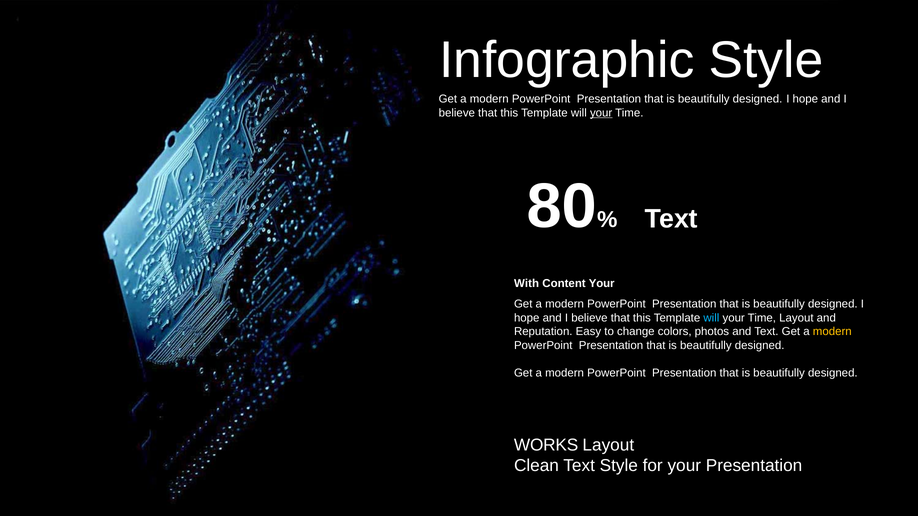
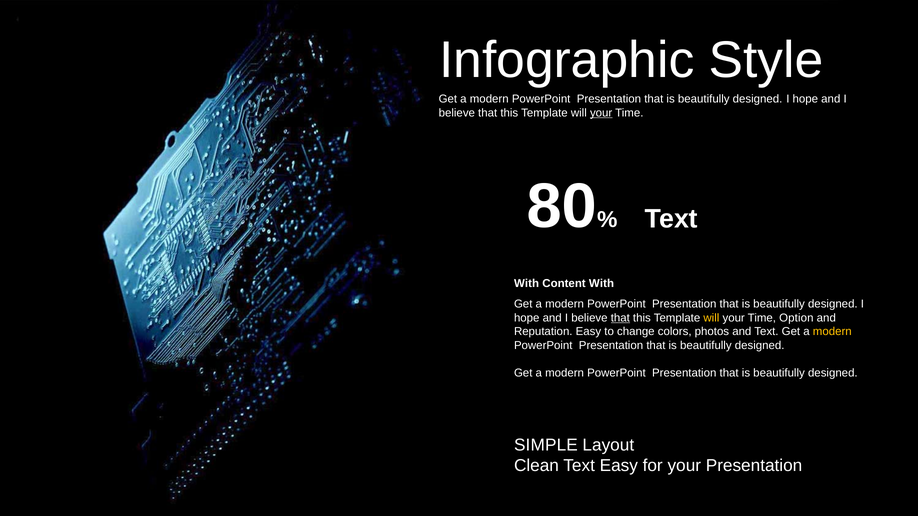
Content Your: Your -> With (602, 284)
that underline: none -> present (620, 318)
will colour: light blue -> yellow (711, 318)
Time Layout: Layout -> Option (796, 318)
WORKS: WORKS -> SIMPLE (546, 445)
Text Style: Style -> Easy (619, 466)
